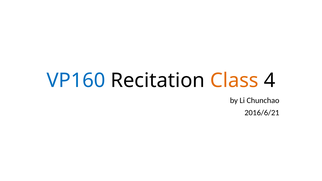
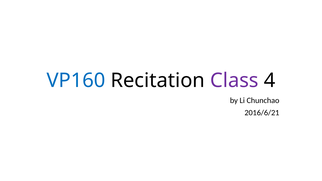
Class colour: orange -> purple (234, 80)
